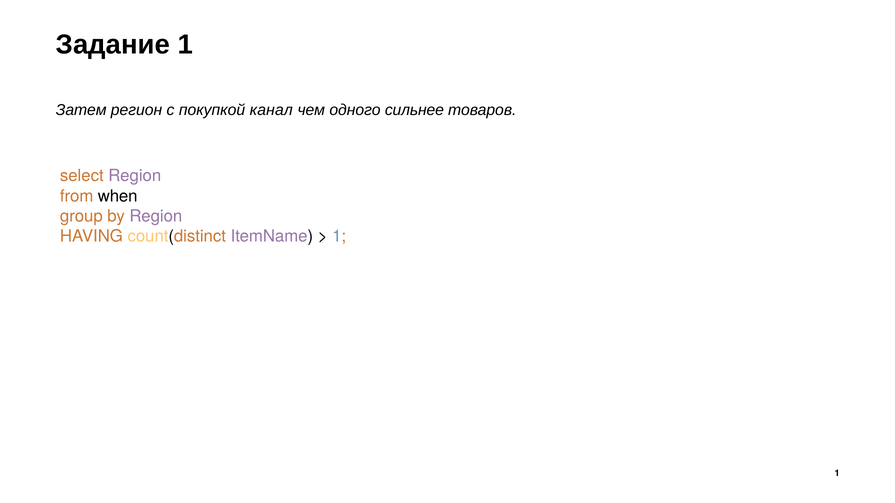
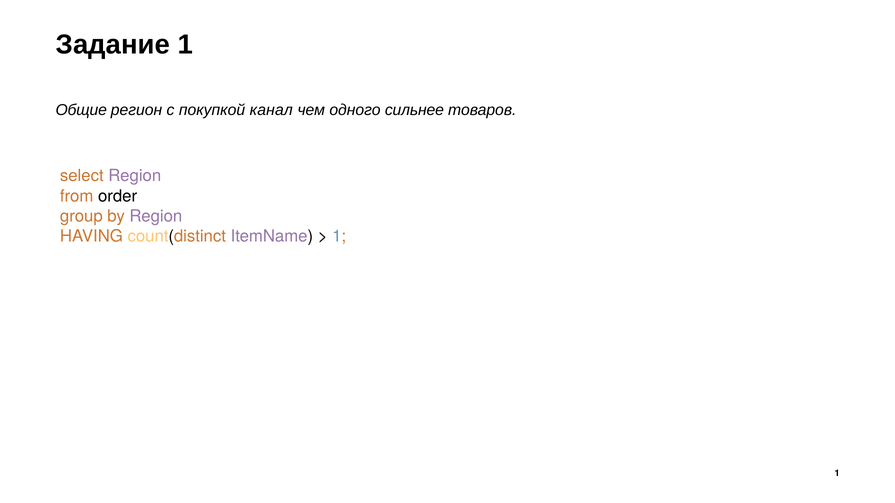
Затем: Затем -> Общие (81, 110)
when: when -> order (118, 196)
